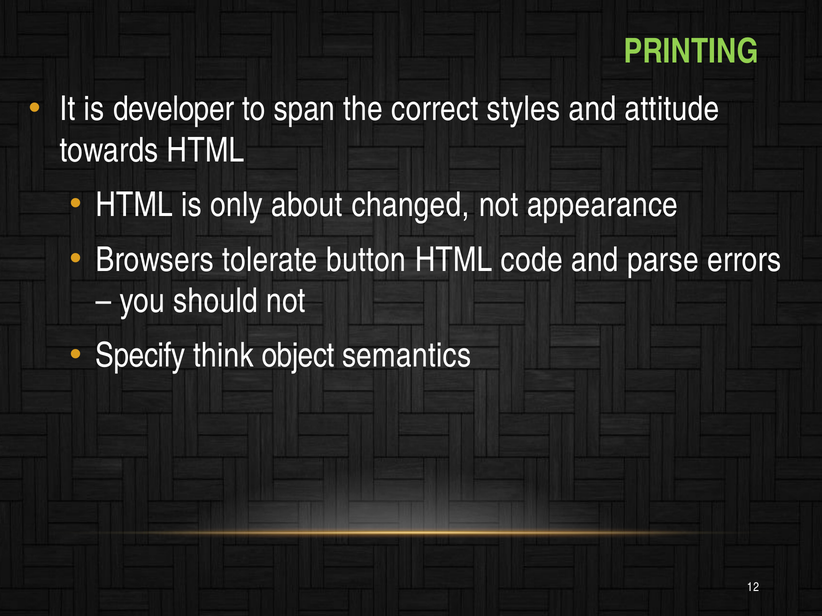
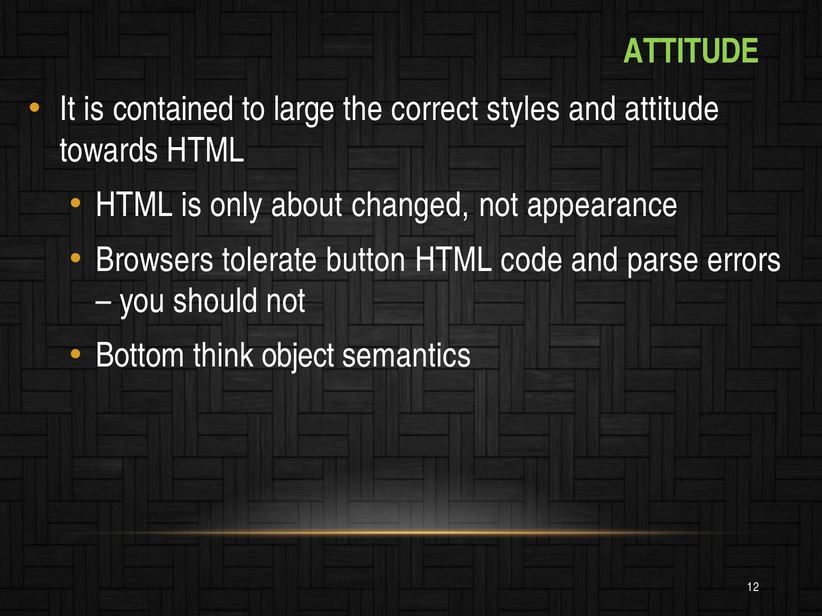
PRINTING: PRINTING -> ATTITUDE (691, 52)
developer: developer -> contained (173, 109)
span: span -> large (304, 109)
Specify: Specify -> Bottom (140, 356)
